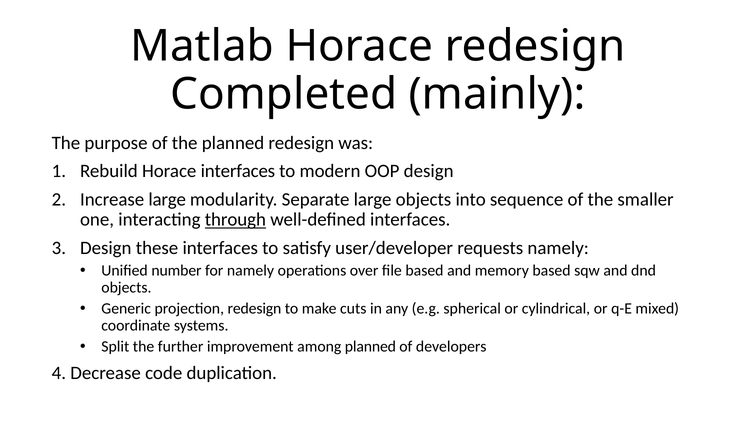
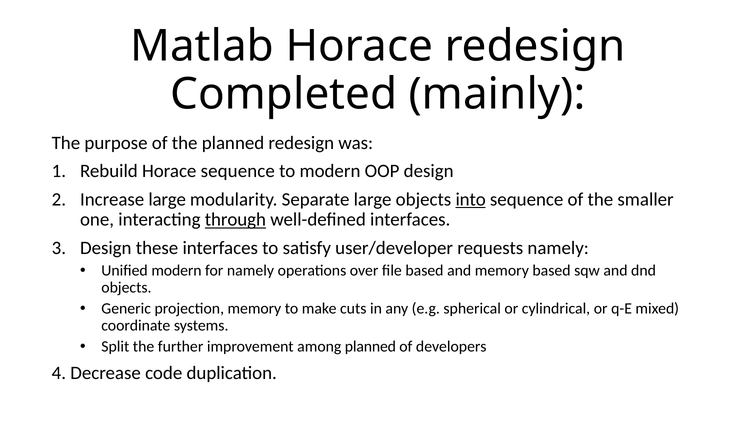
Horace interfaces: interfaces -> sequence (238, 171)
into underline: none -> present (471, 199)
Unified number: number -> modern (177, 271)
projection redesign: redesign -> memory (254, 309)
